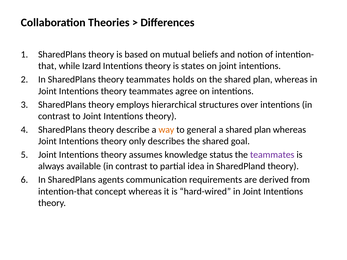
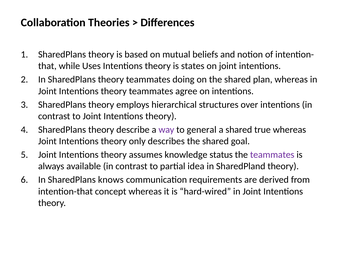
Izard: Izard -> Uses (91, 66)
holds: holds -> doing (183, 80)
way colour: orange -> purple (166, 130)
a shared plan: plan -> true (262, 130)
agents: agents -> knows (111, 180)
